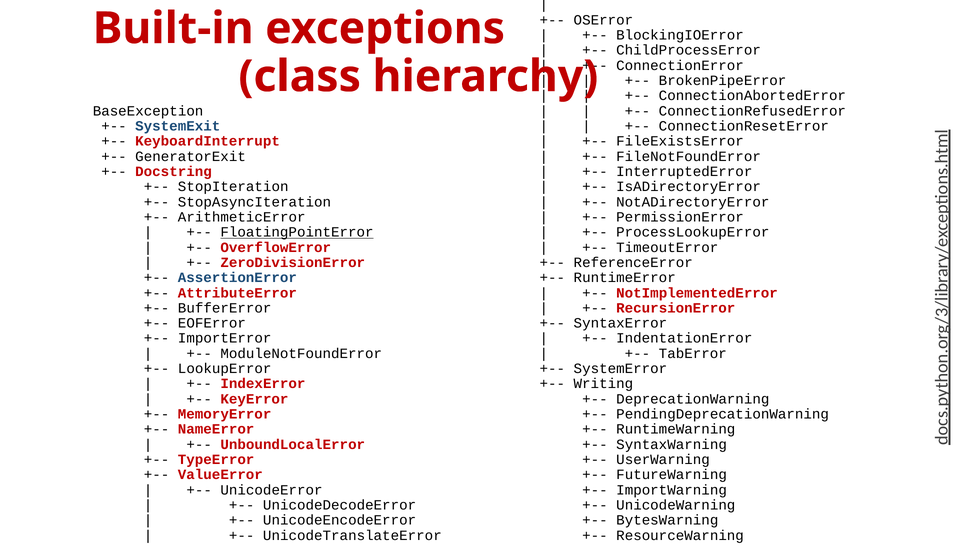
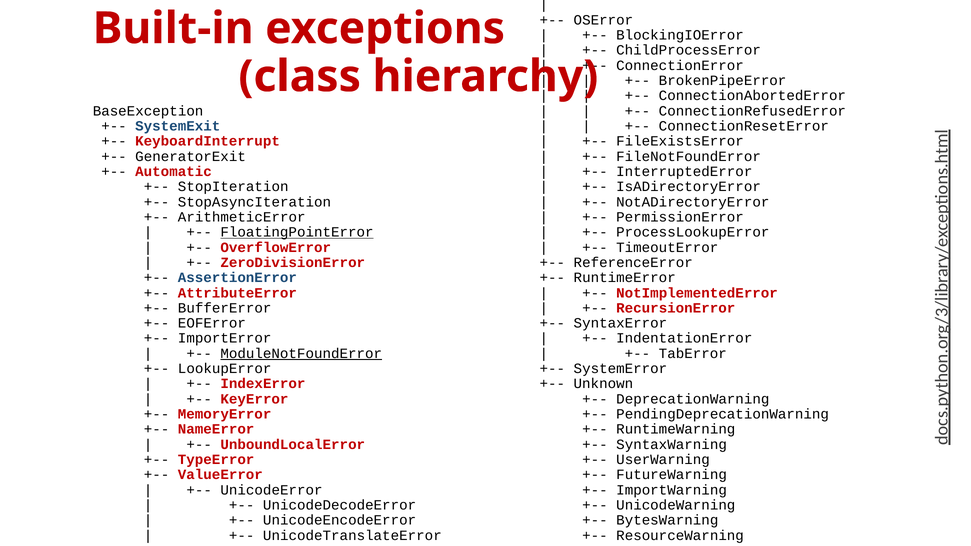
Docstring: Docstring -> Automatic (174, 172)
ModuleNotFoundError underline: none -> present (301, 354)
Writing: Writing -> Unknown (603, 384)
